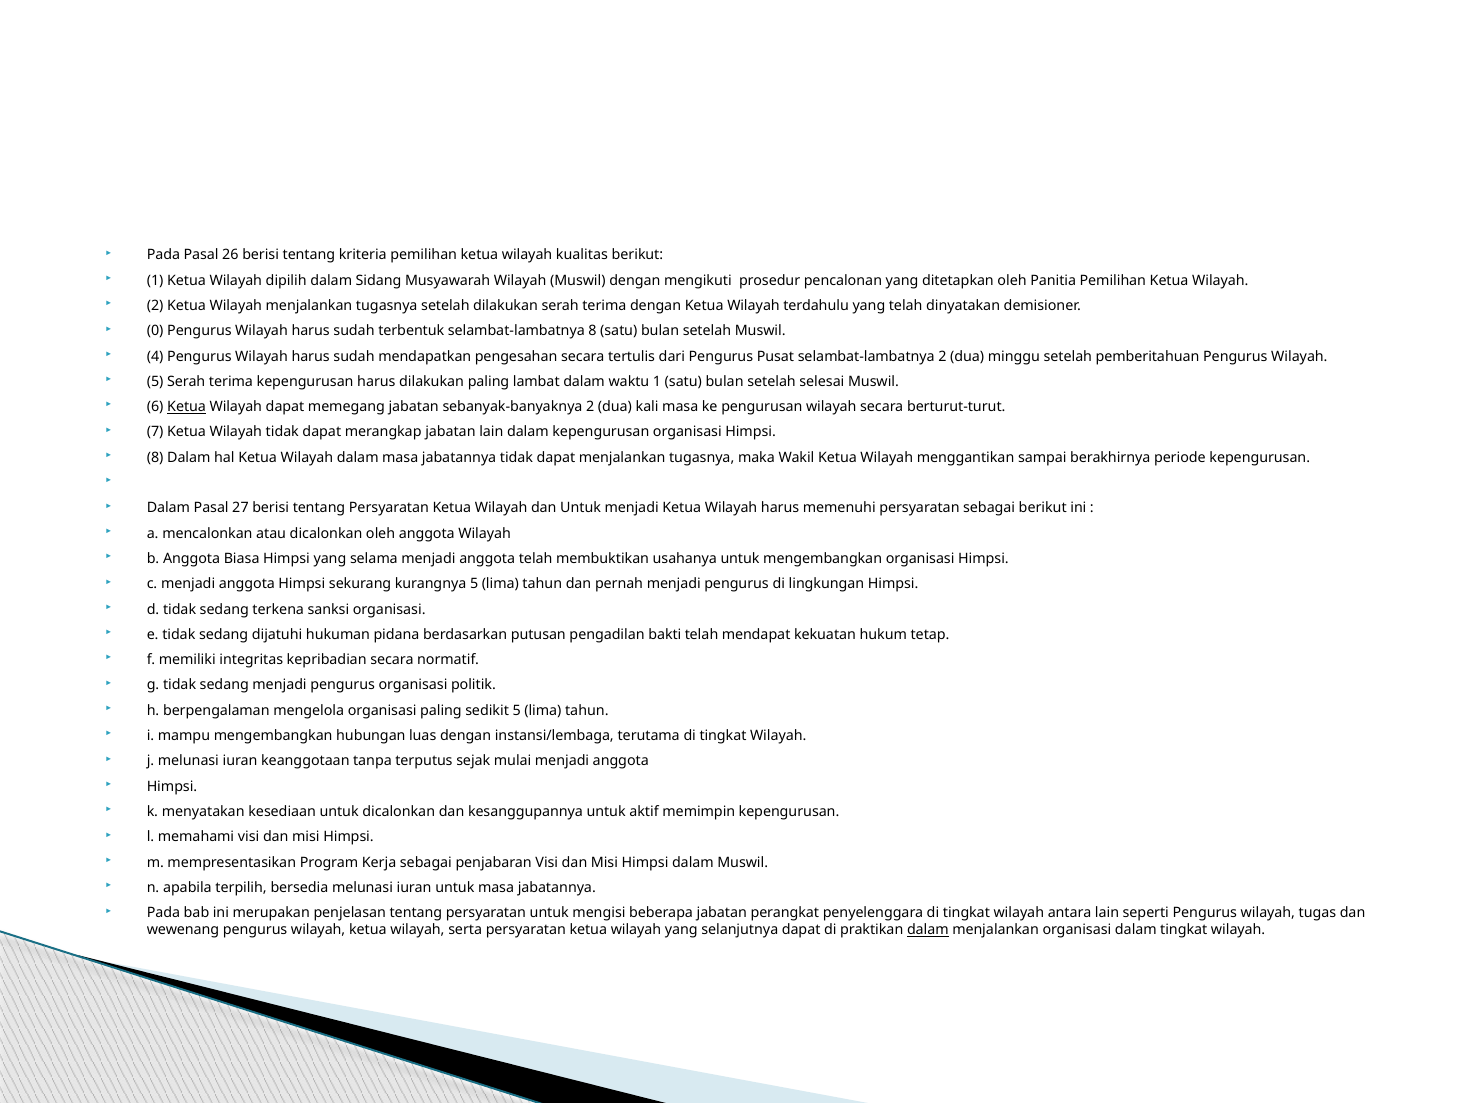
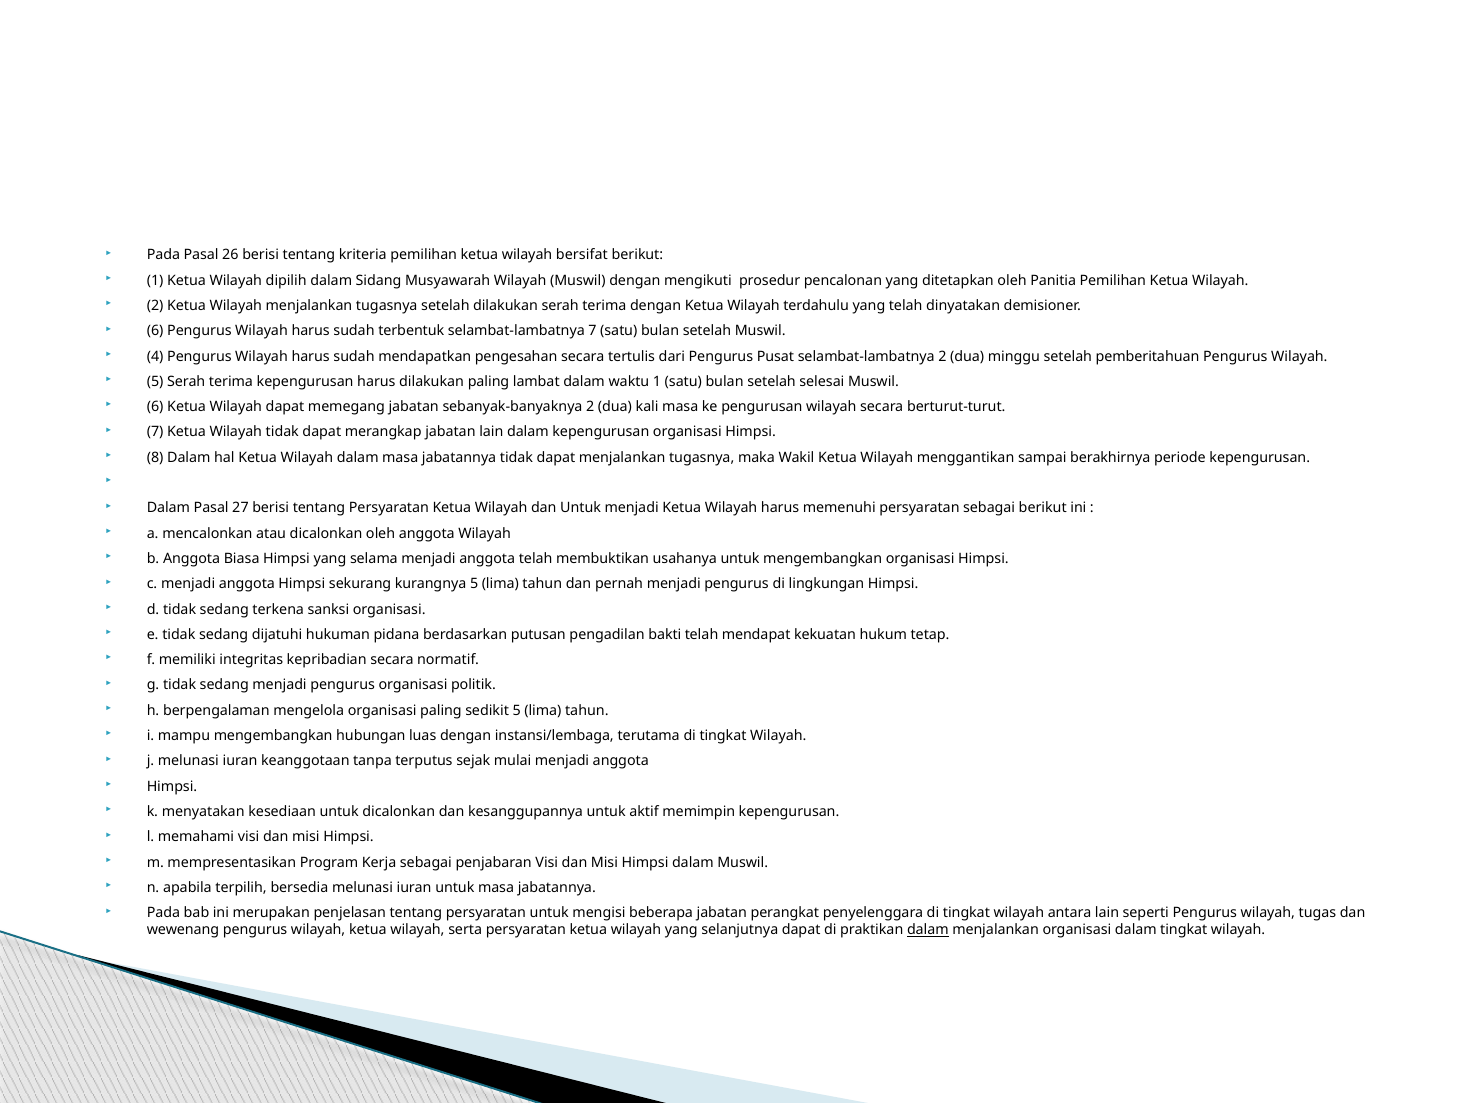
kualitas: kualitas -> bersifat (582, 255)
0: 0 -> 6 (155, 331)
selambat-lambatnya 8: 8 -> 7 (593, 331)
Ketua underline: present -> none (187, 407)
